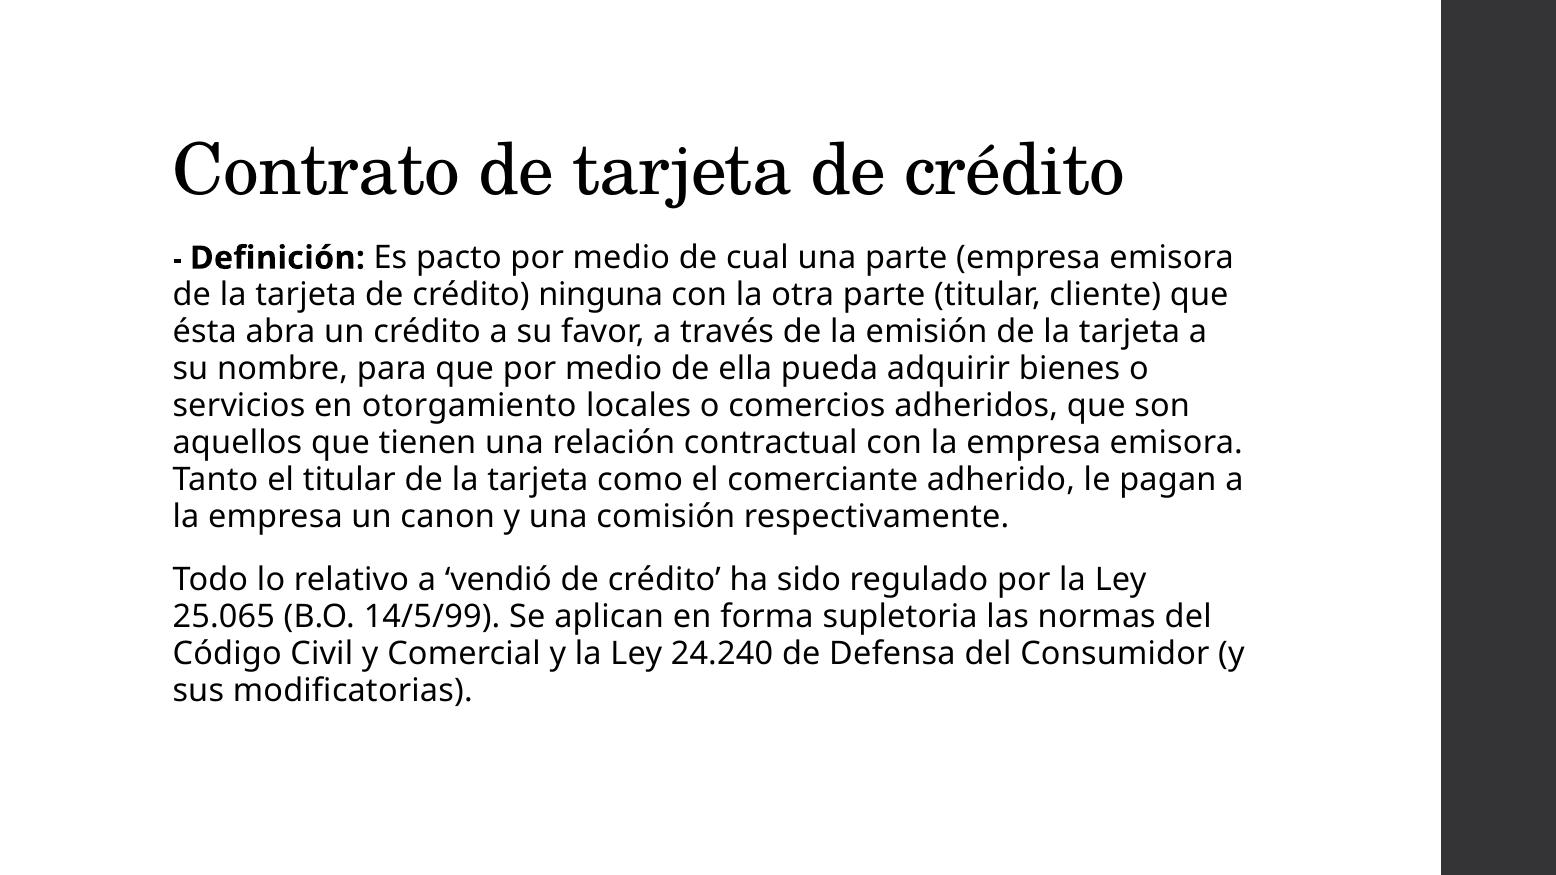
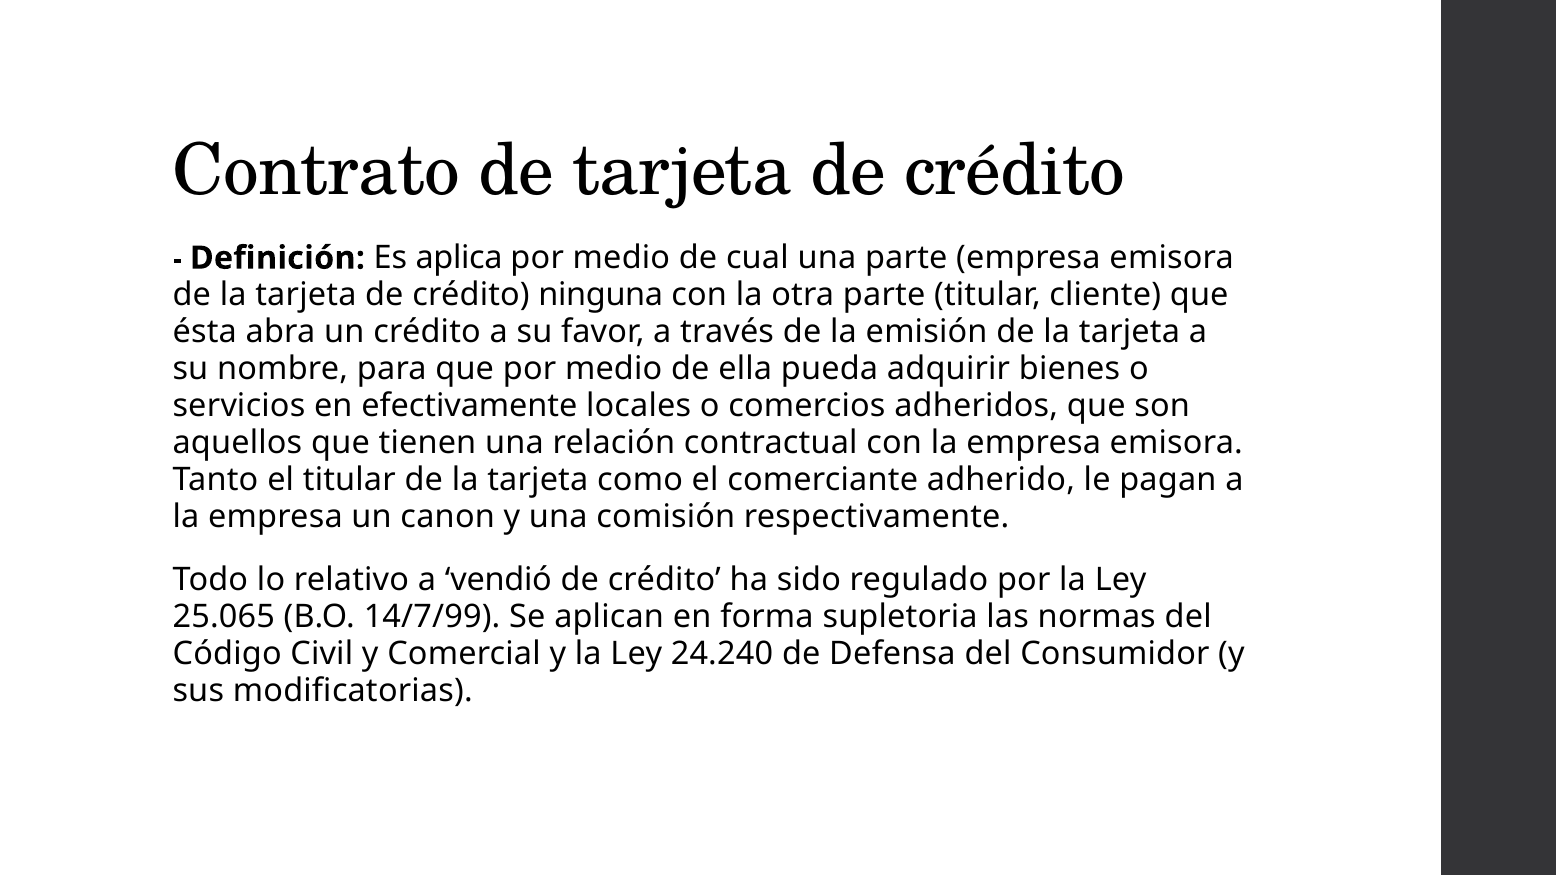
pacto: pacto -> aplica (459, 258)
otorgamiento: otorgamiento -> efectivamente (469, 406)
14/5/99: 14/5/99 -> 14/7/99 (432, 617)
